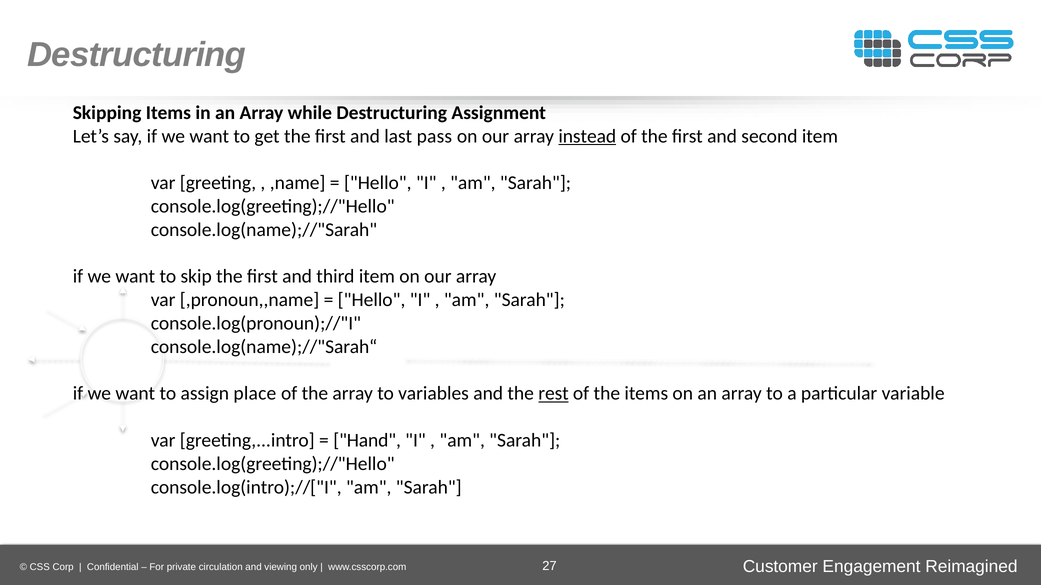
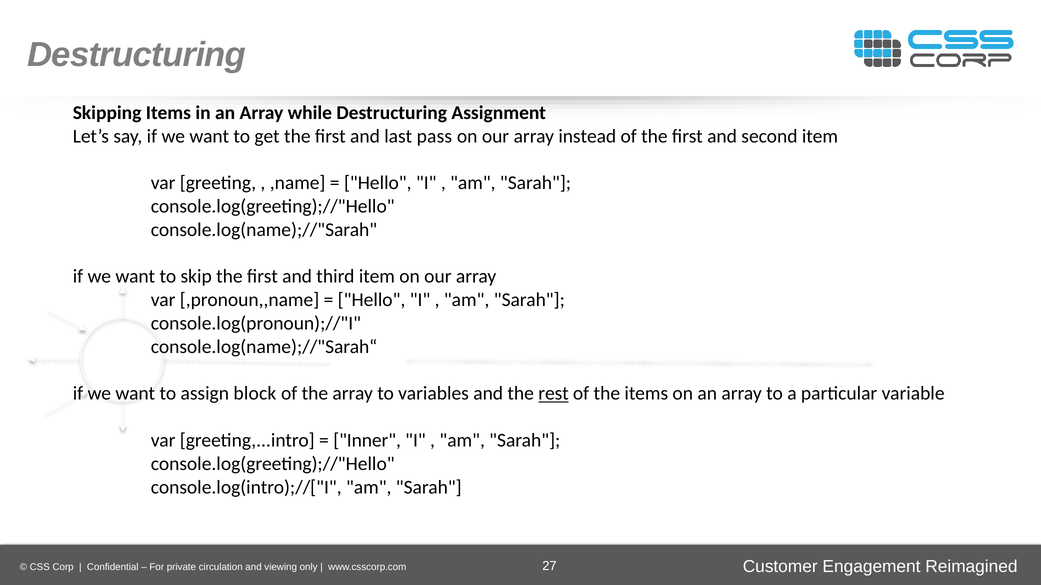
instead underline: present -> none (587, 136)
place: place -> block (255, 394)
Hand: Hand -> Inner (367, 441)
